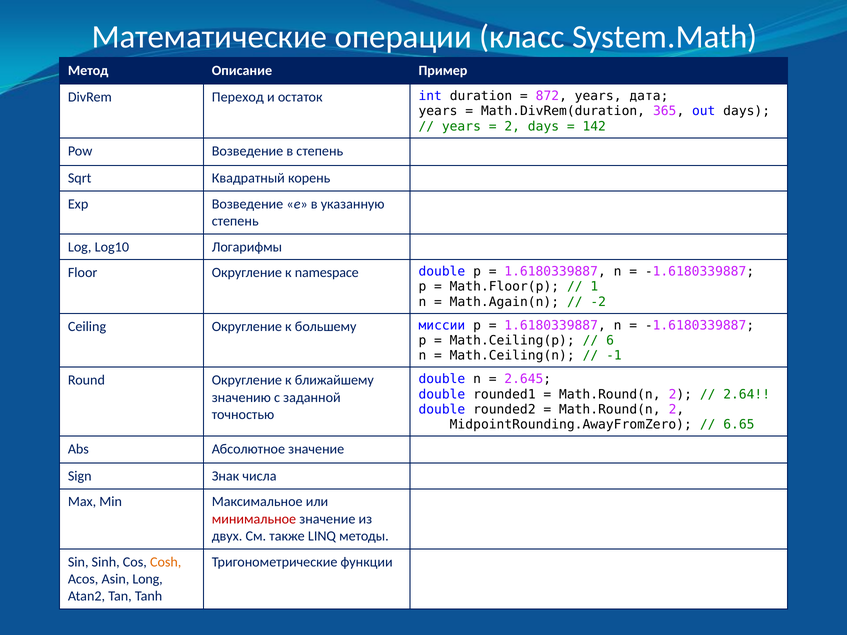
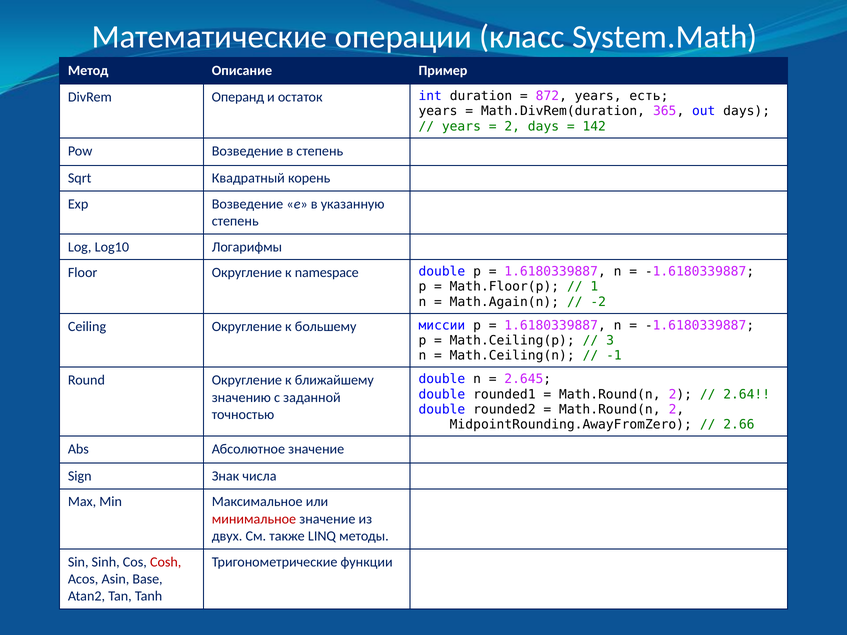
Переход: Переход -> Операнд (238, 97)
дата: дата -> есть (649, 96)
6: 6 -> 3 (610, 341)
6.65: 6.65 -> 2.66 (739, 425)
Cosh colour: orange -> red (166, 562)
Long: Long -> Base (148, 579)
